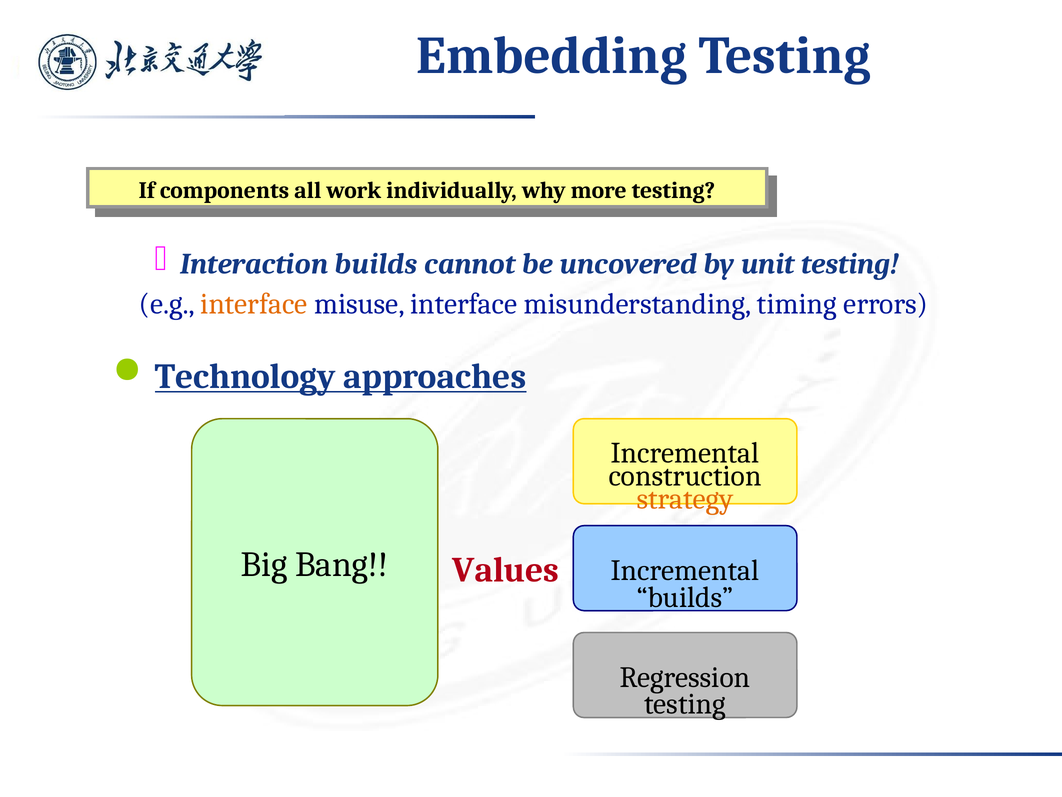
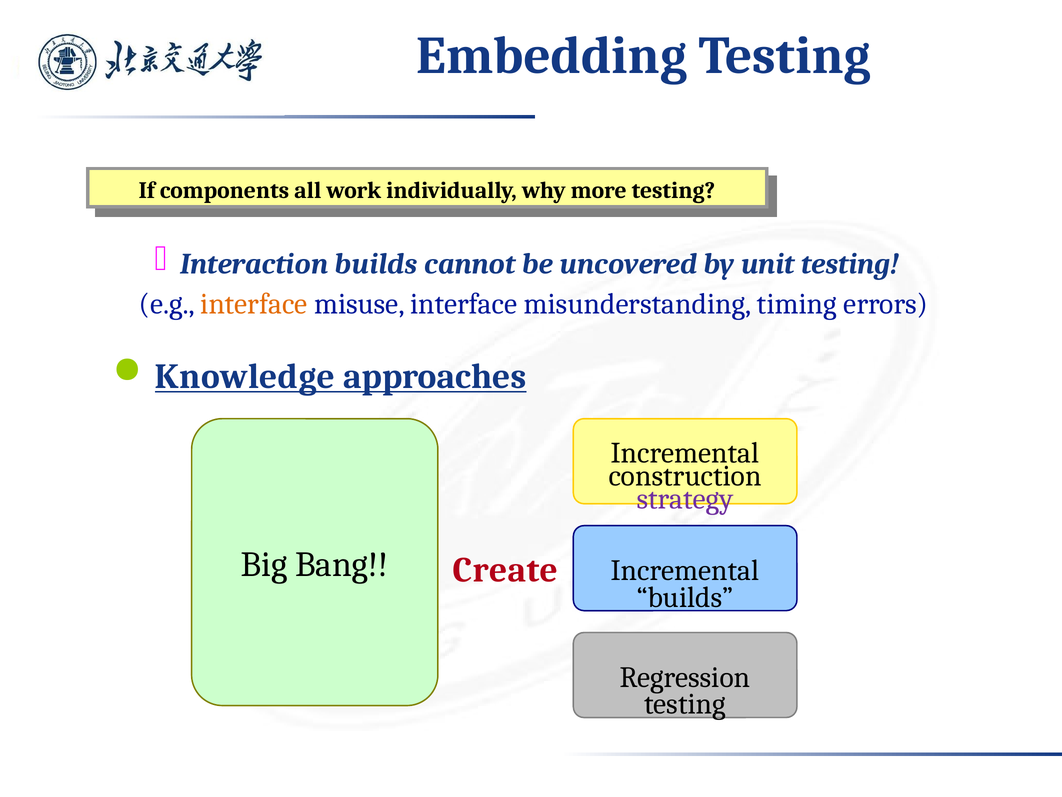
Technology: Technology -> Knowledge (245, 376)
strategy colour: orange -> purple (685, 499)
Values: Values -> Create (505, 570)
